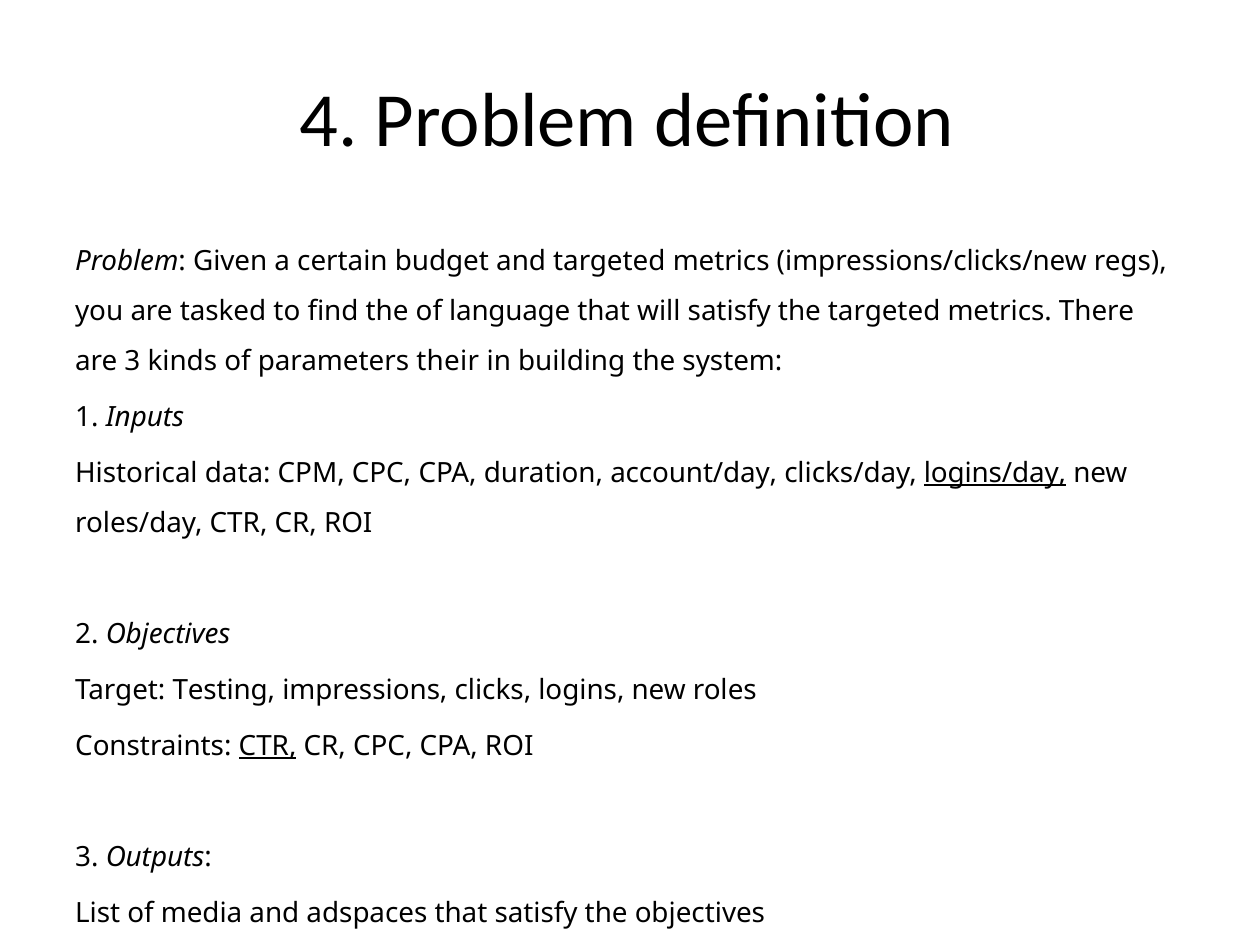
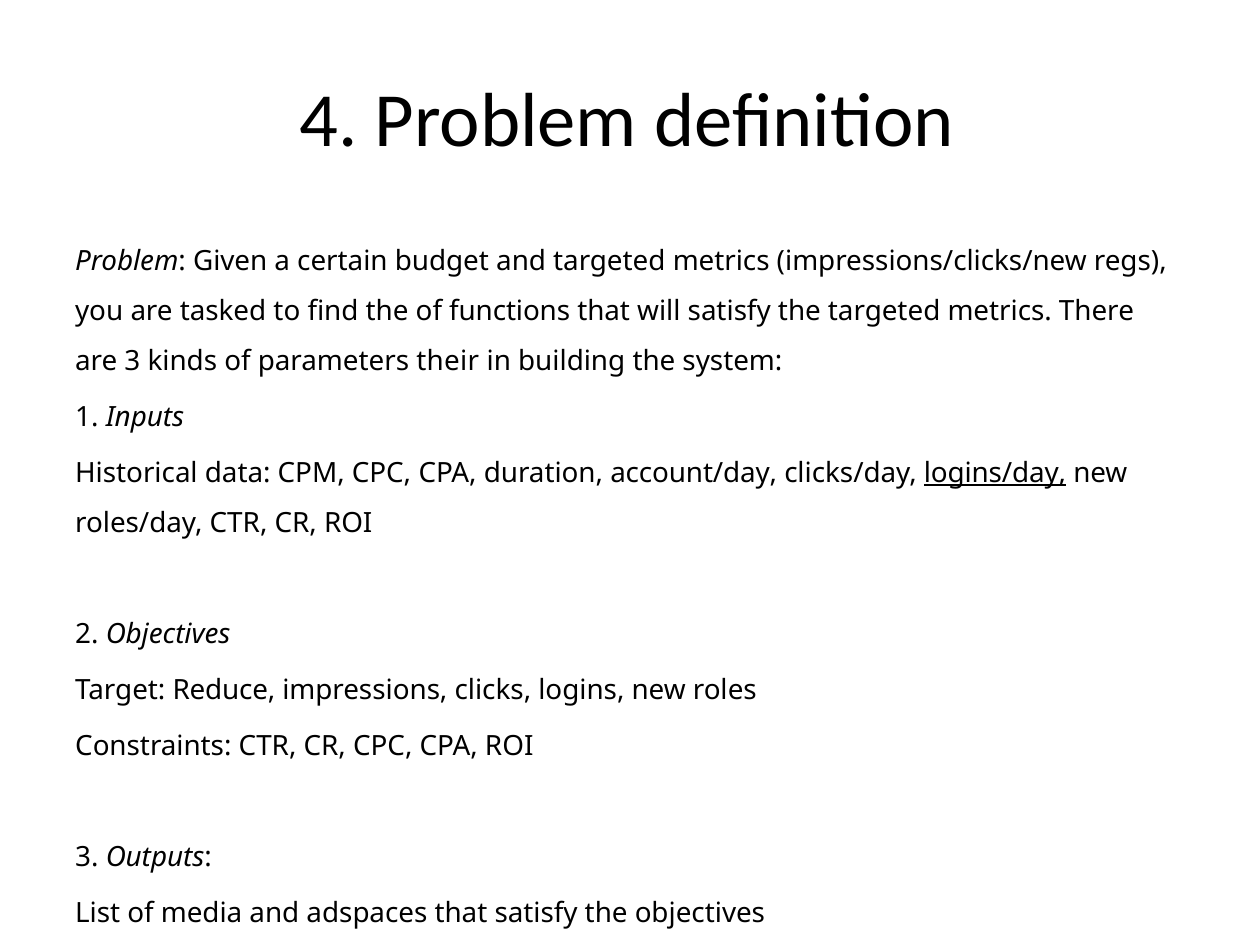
language: language -> functions (510, 311)
Testing: Testing -> Reduce (224, 690)
CTR underline: present -> none (268, 746)
